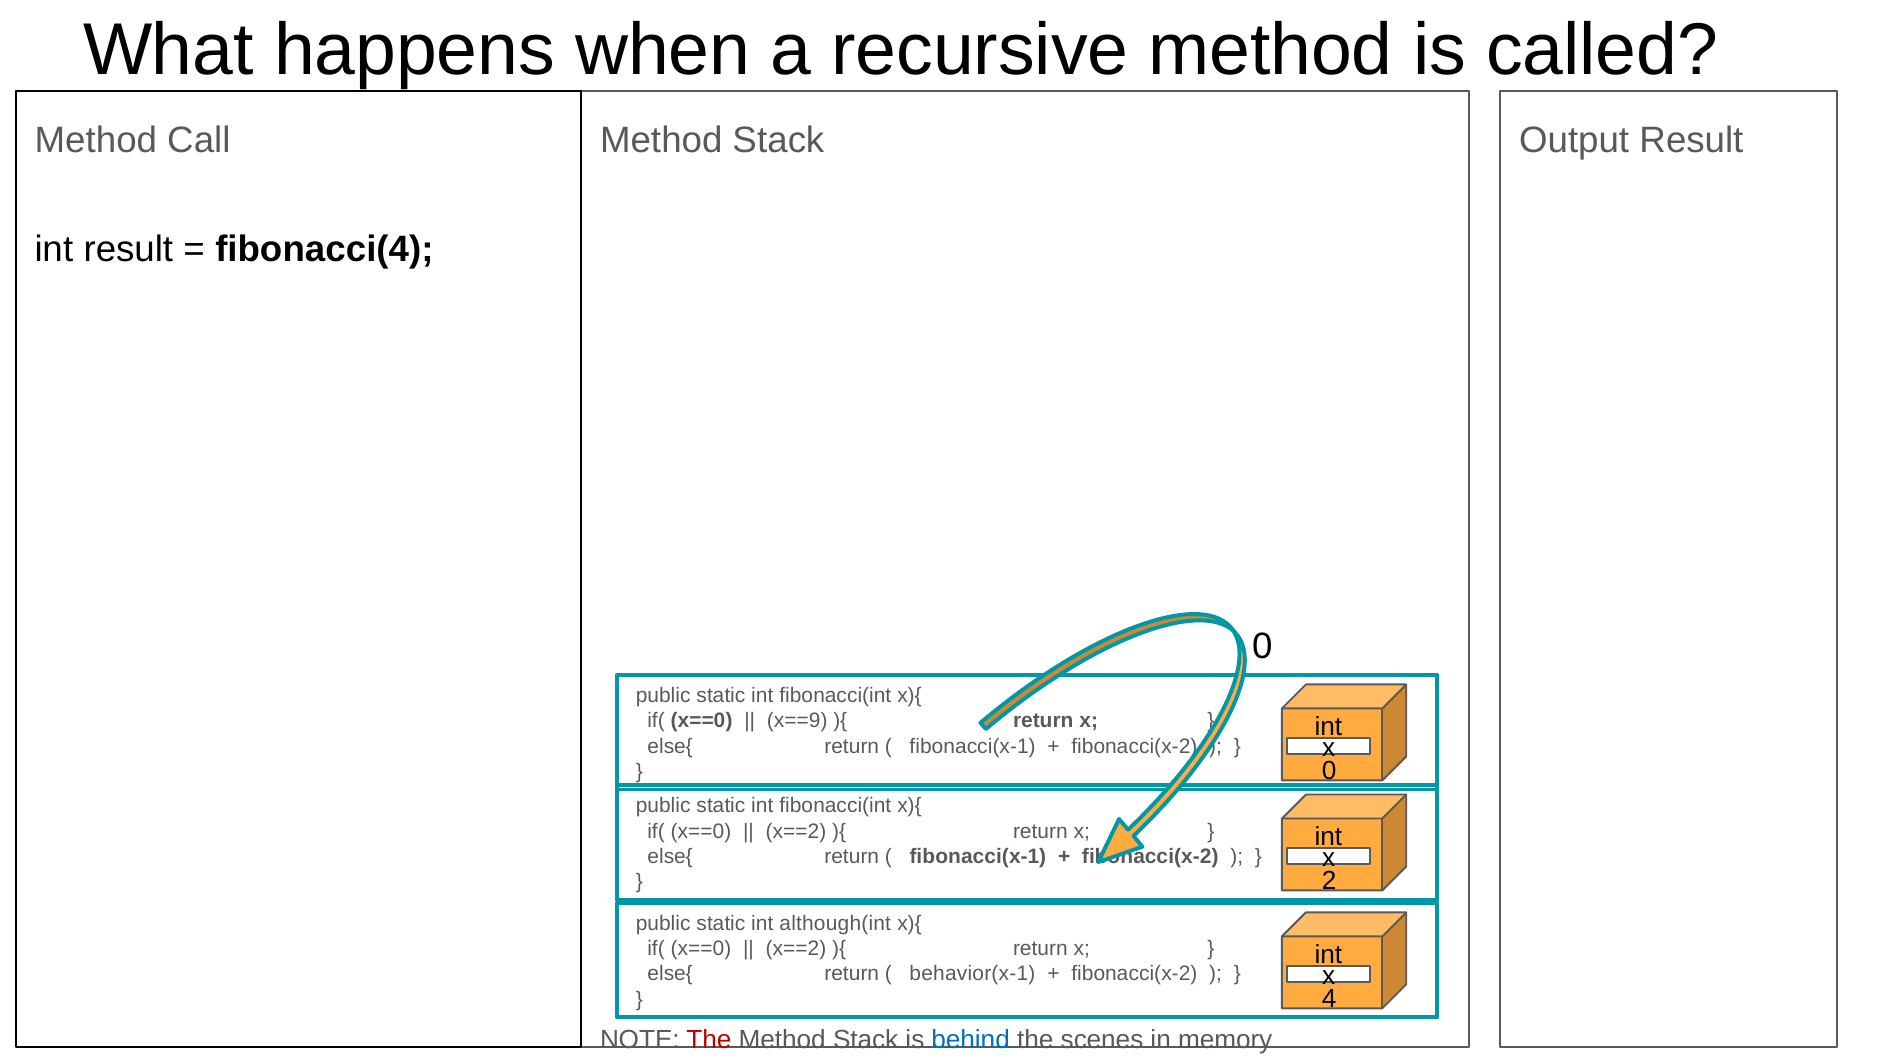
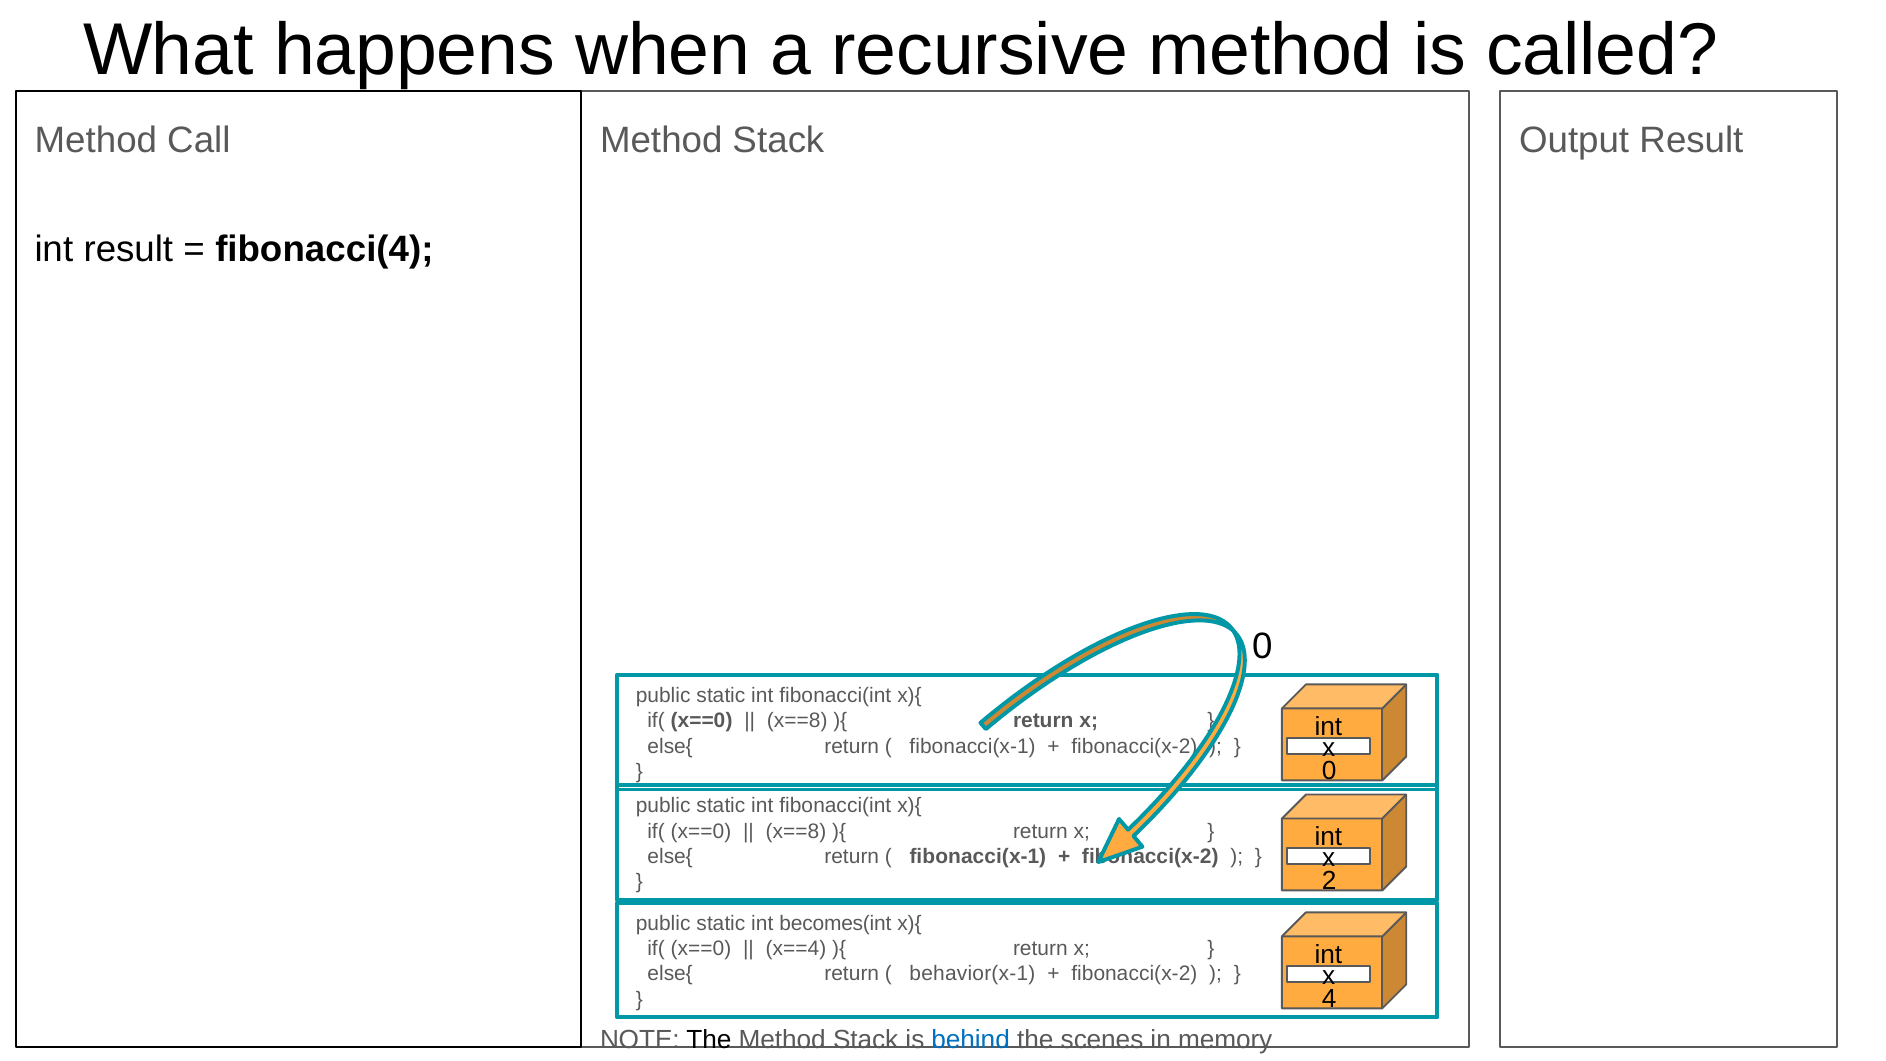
x==9: x==9 -> x==8 (797, 721)
x==2: x==2 -> x==8 (796, 831)
although(int: although(int -> becomes(int (835, 924)
x==2: x==2 -> x==4 (796, 949)
The colour: red -> black (709, 1040)
